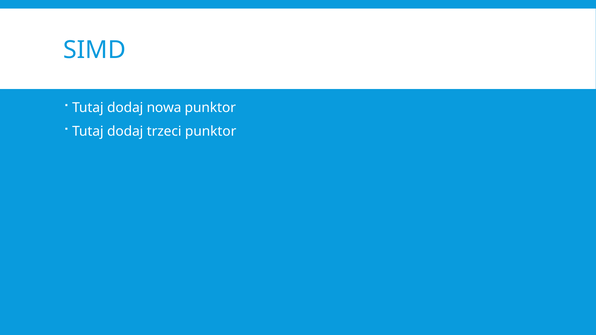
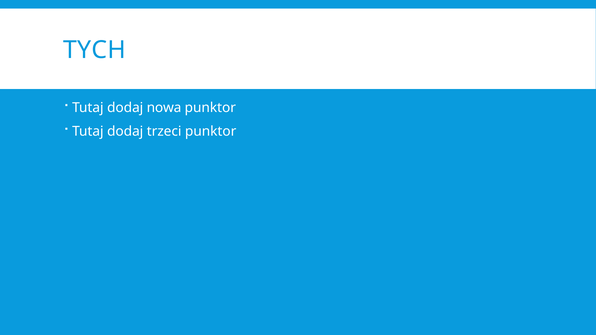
SIMD: SIMD -> TYCH (95, 50)
